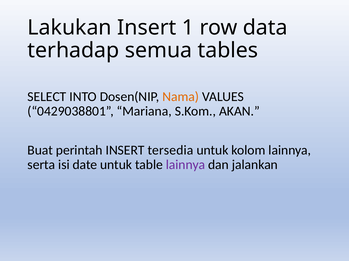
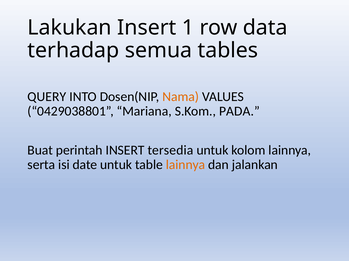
SELECT: SELECT -> QUERY (47, 97)
AKAN: AKAN -> PADA (239, 111)
lainnya colour: purple -> orange (186, 165)
